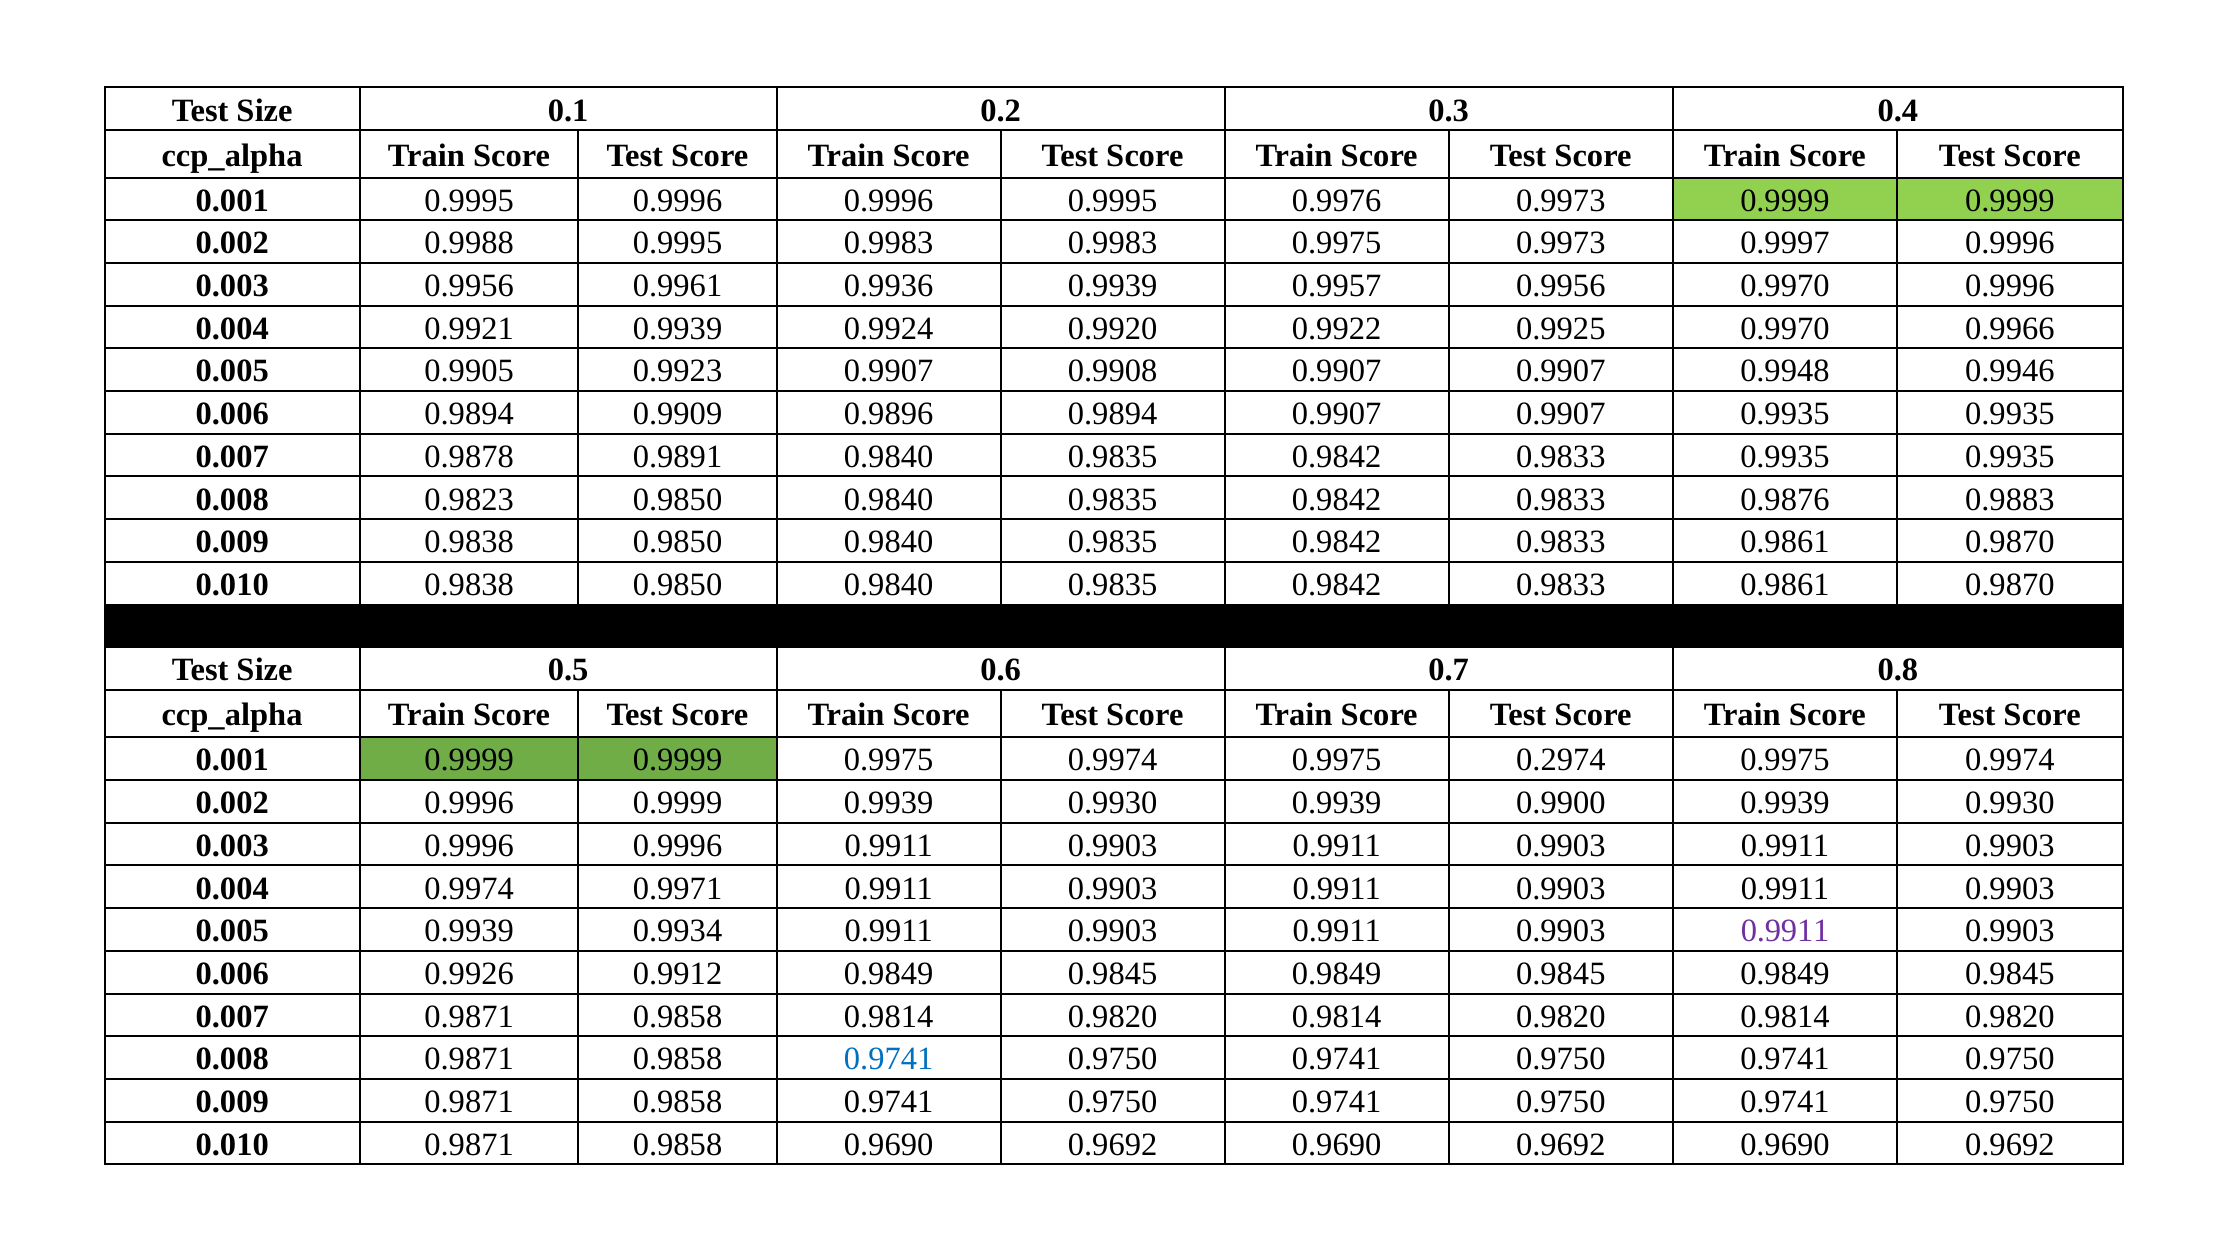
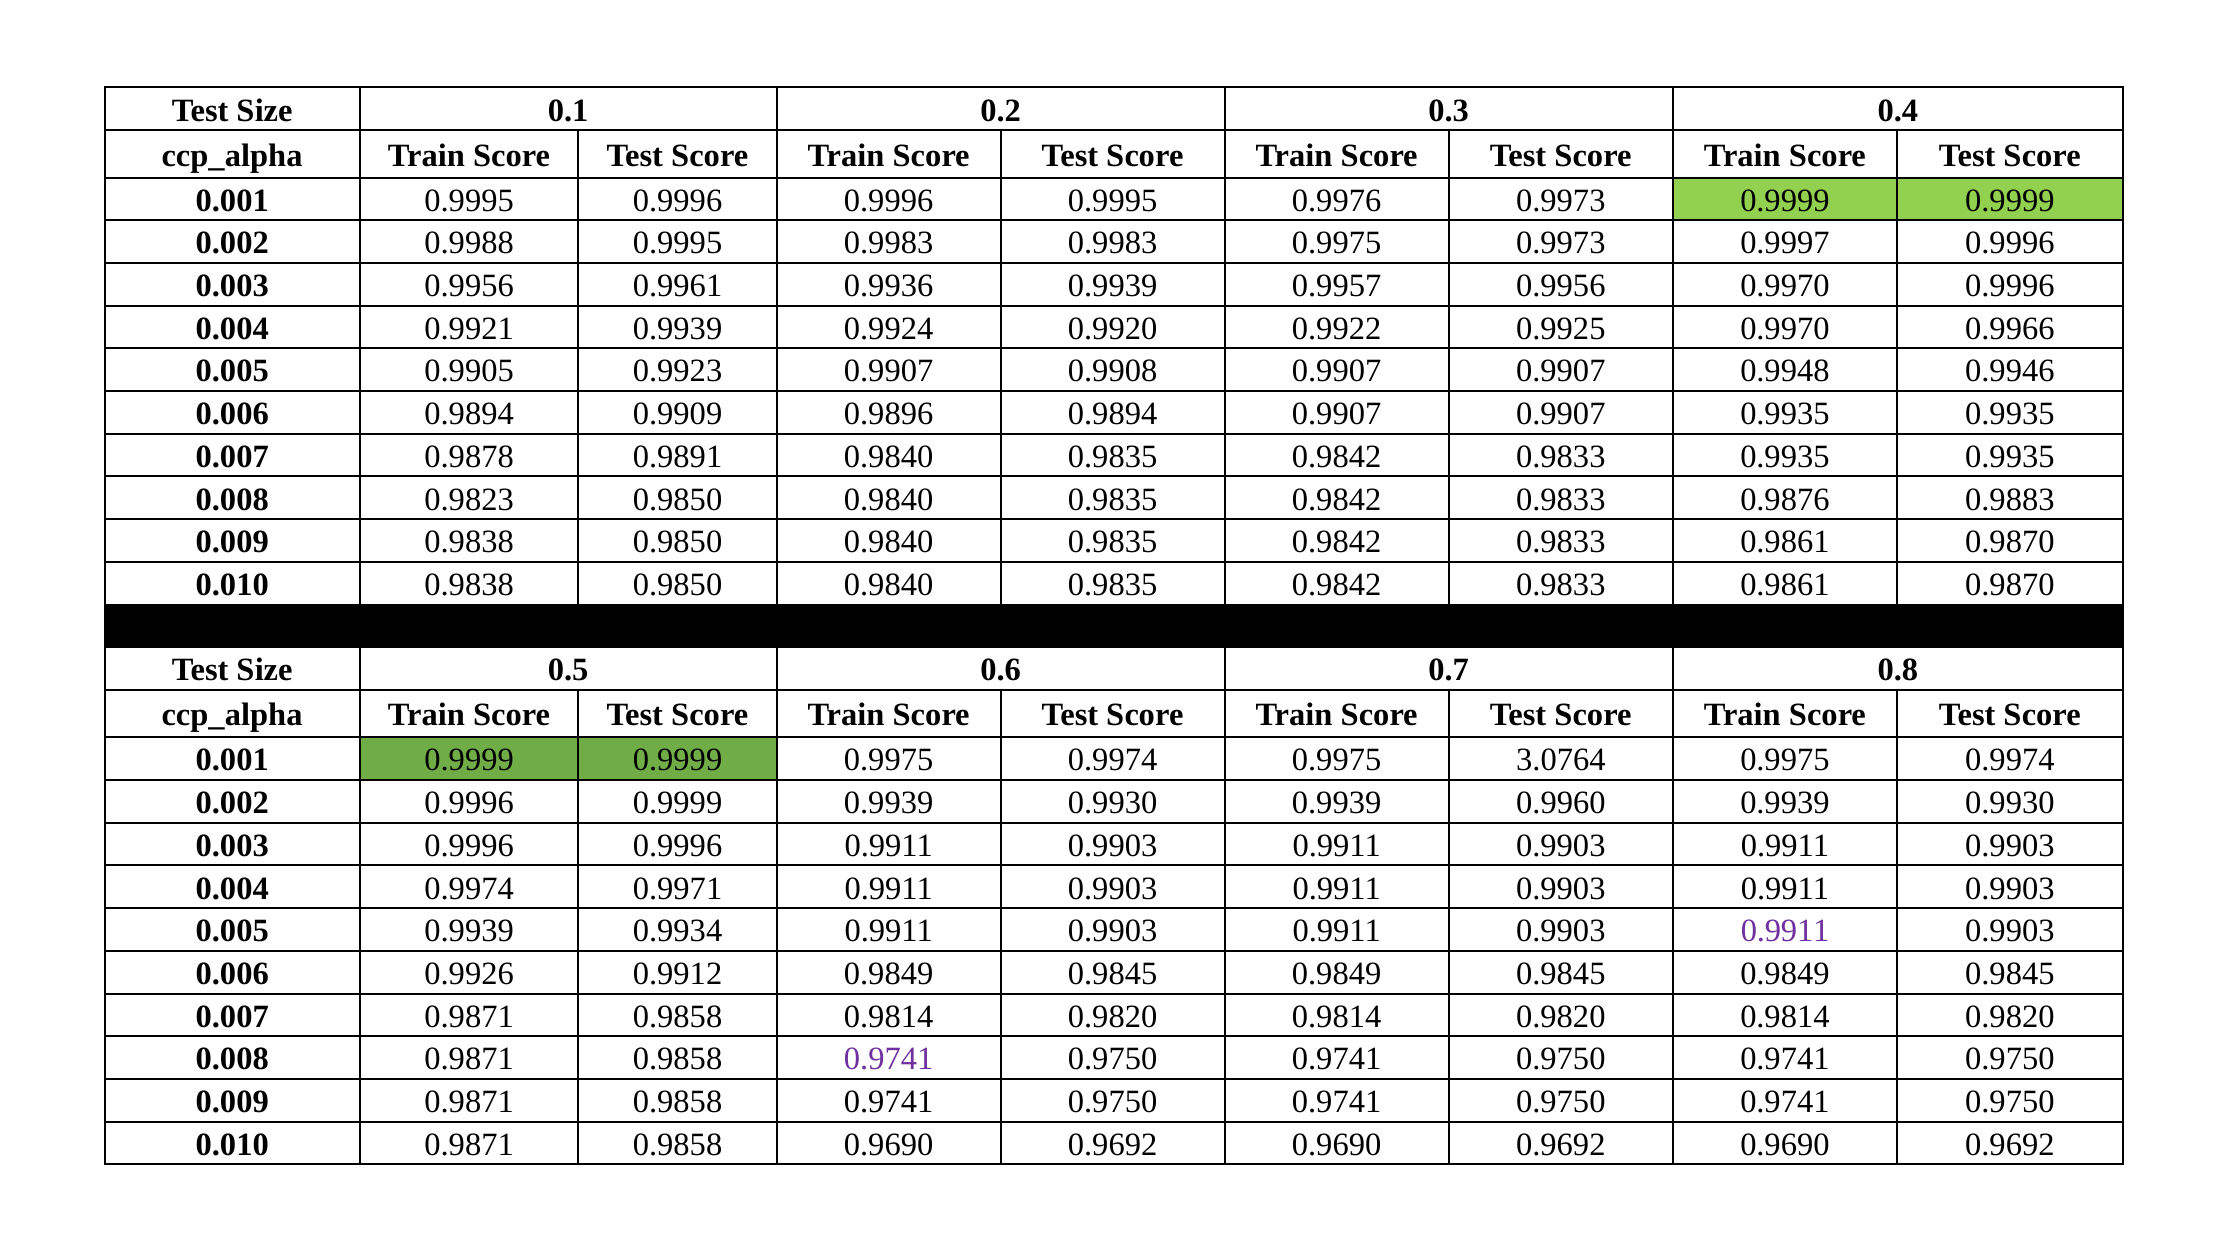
0.2974: 0.2974 -> 3.0764 (1561, 760)
0.9900: 0.9900 -> 0.9960 (1561, 803)
0.9741 colour: blue -> purple (889, 1059)
